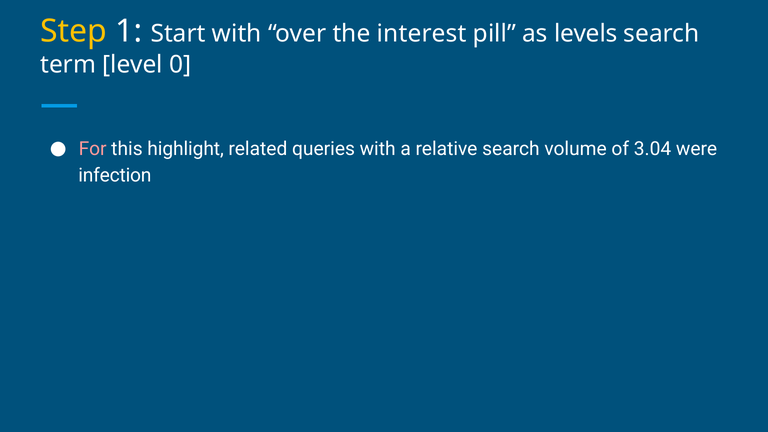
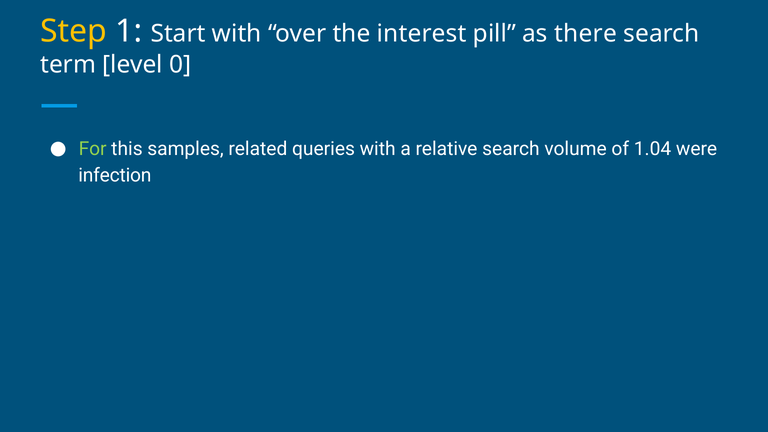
levels: levels -> there (585, 34)
For colour: pink -> light green (93, 149)
highlight: highlight -> samples (186, 149)
3.04: 3.04 -> 1.04 (653, 149)
